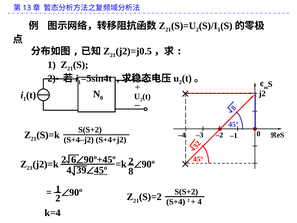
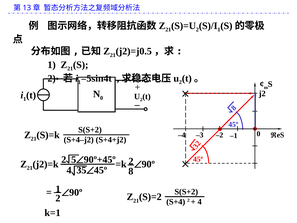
6: 6 -> 5 (74, 159)
39: 39 -> 35 (81, 170)
45º underline: present -> none (101, 170)
k=4: k=4 -> k=1 (53, 213)
